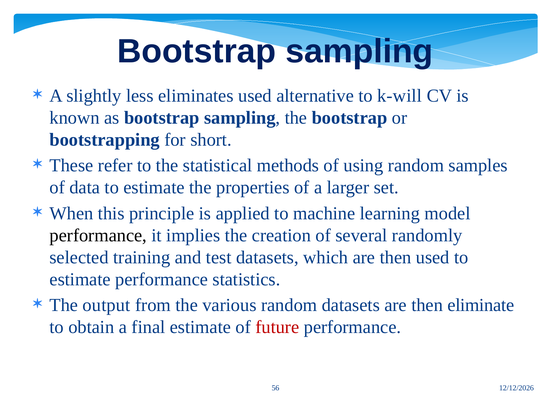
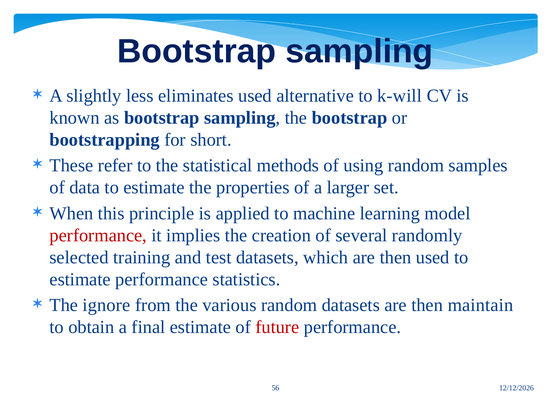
performance colour: black -> red (98, 235)
output: output -> ignore (107, 305)
eliminate: eliminate -> maintain (481, 305)
